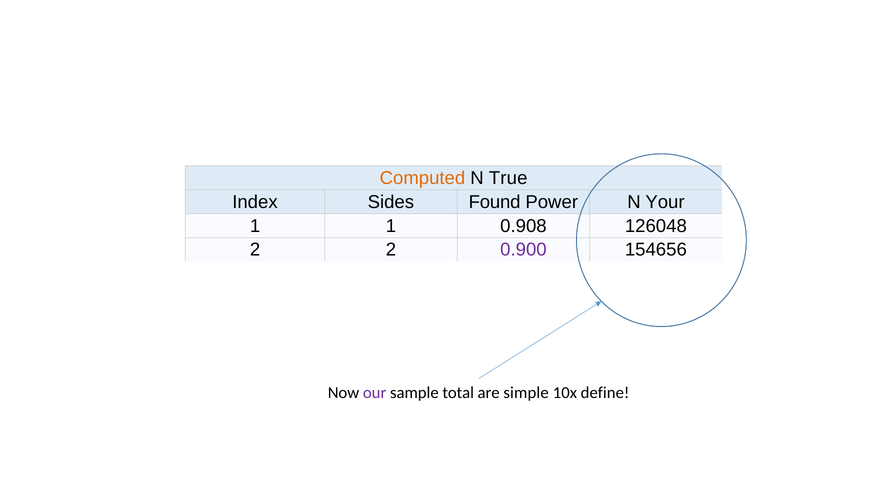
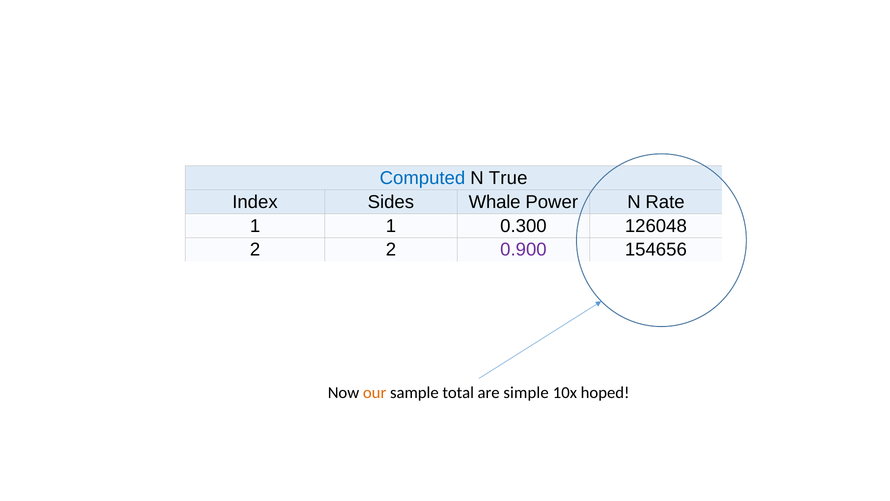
Computed colour: orange -> blue (422, 178)
Found: Found -> Whale (495, 202)
Your: Your -> Rate (665, 202)
0.908: 0.908 -> 0.300 (523, 226)
our colour: purple -> orange (375, 393)
define: define -> hoped (605, 393)
